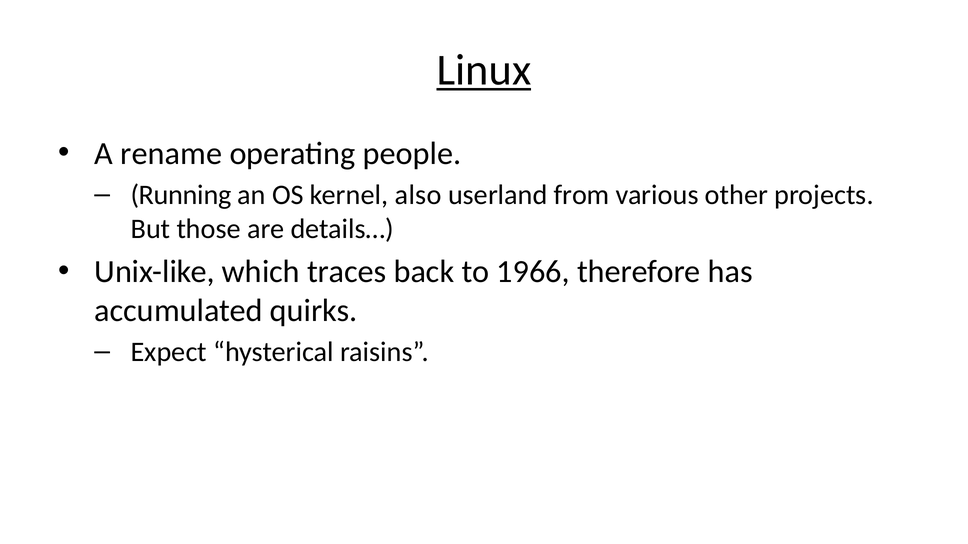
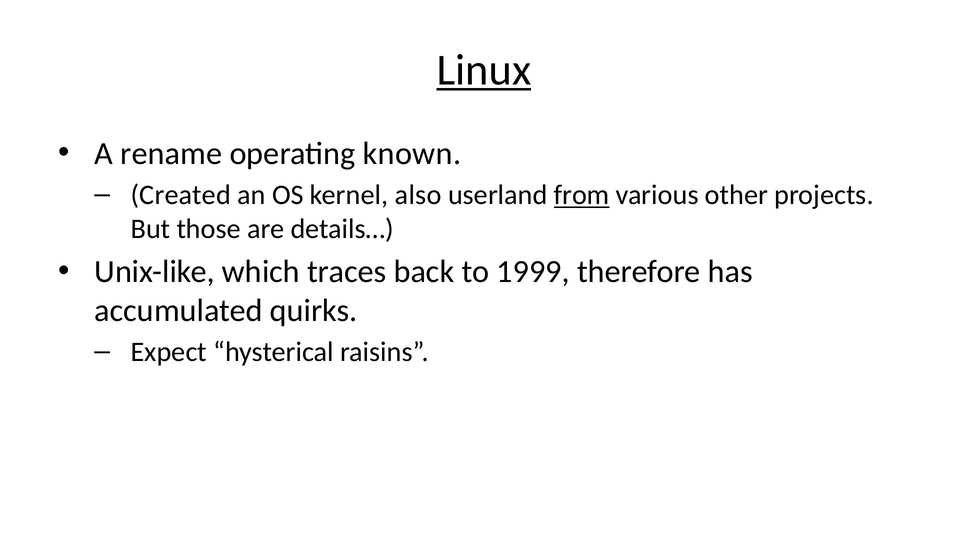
people: people -> known (412, 154)
Running: Running -> Created (181, 195)
from underline: none -> present (582, 195)
1966: 1966 -> 1999 (533, 272)
